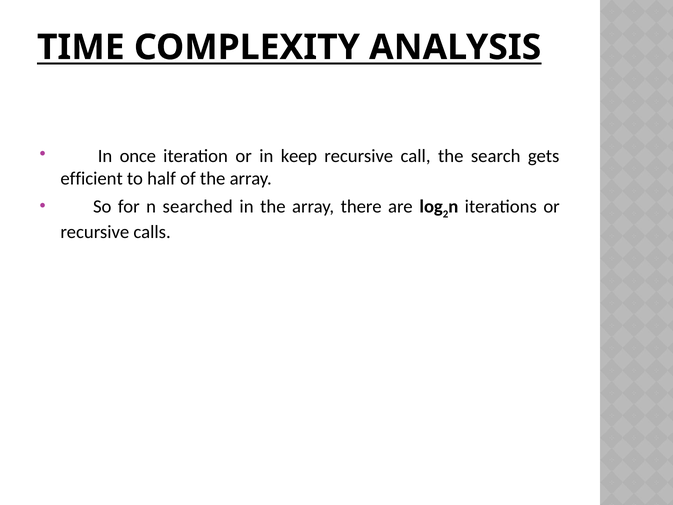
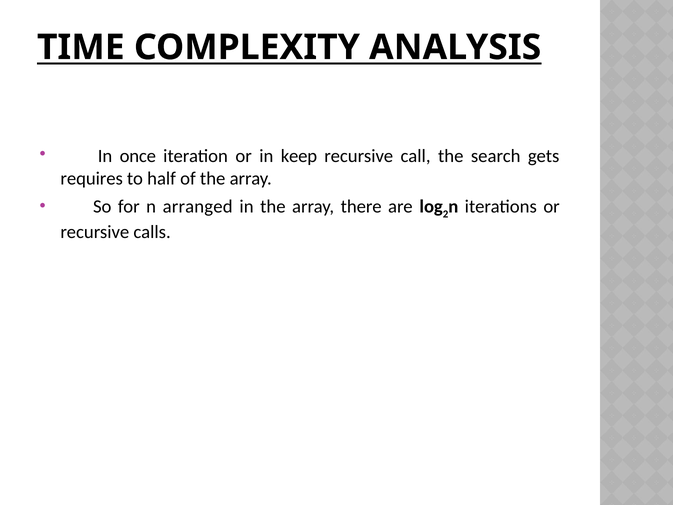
efficient: efficient -> requires (92, 179)
searched: searched -> arranged (198, 207)
